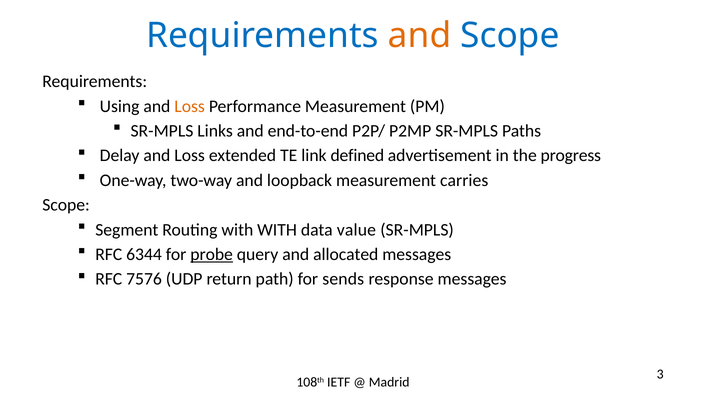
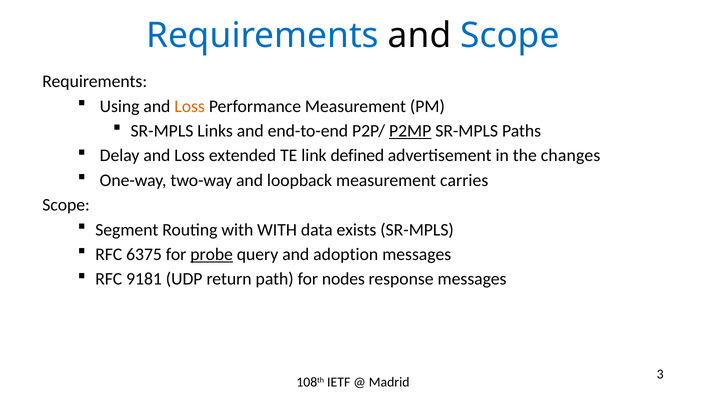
and colour: orange -> black (420, 36)
P2MP underline: none -> present (410, 131)
progress: progress -> changes (571, 156)
value: value -> exists (356, 230)
6344: 6344 -> 6375 (144, 255)
allocated: allocated -> adoption (346, 255)
7576: 7576 -> 9181 (144, 279)
sends: sends -> nodes (343, 279)
